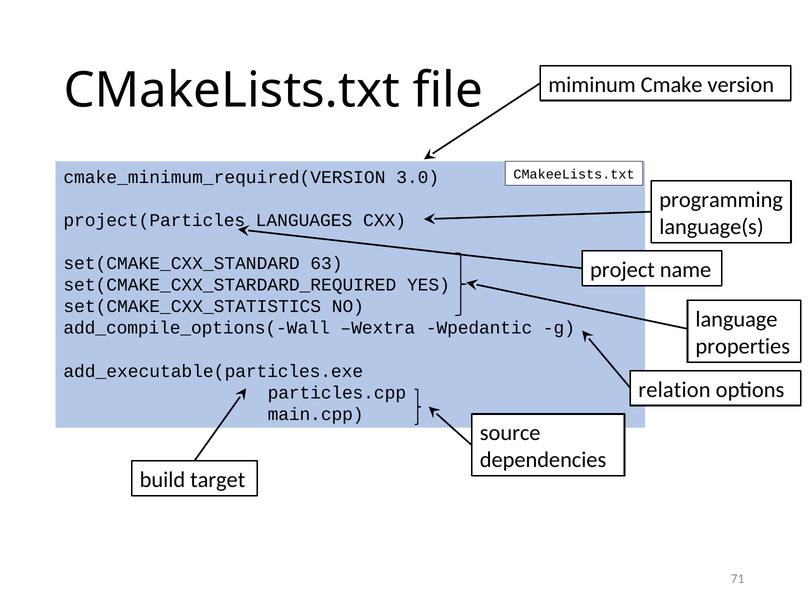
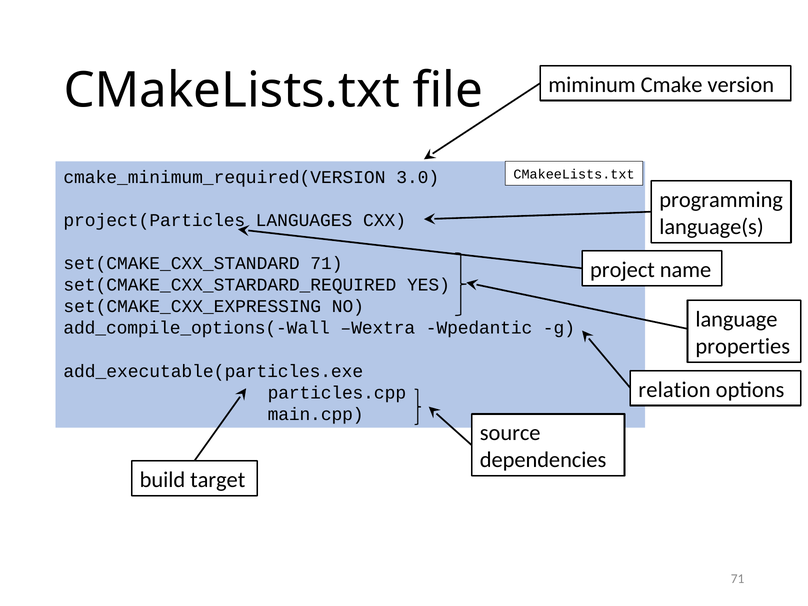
set(CMAKE_CXX_STANDARD 63: 63 -> 71 (326, 263)
set(CMAKE_CXX_STATISTICS: set(CMAKE_CXX_STATISTICS -> set(CMAKE_CXX_EXPRESSING (192, 306)
